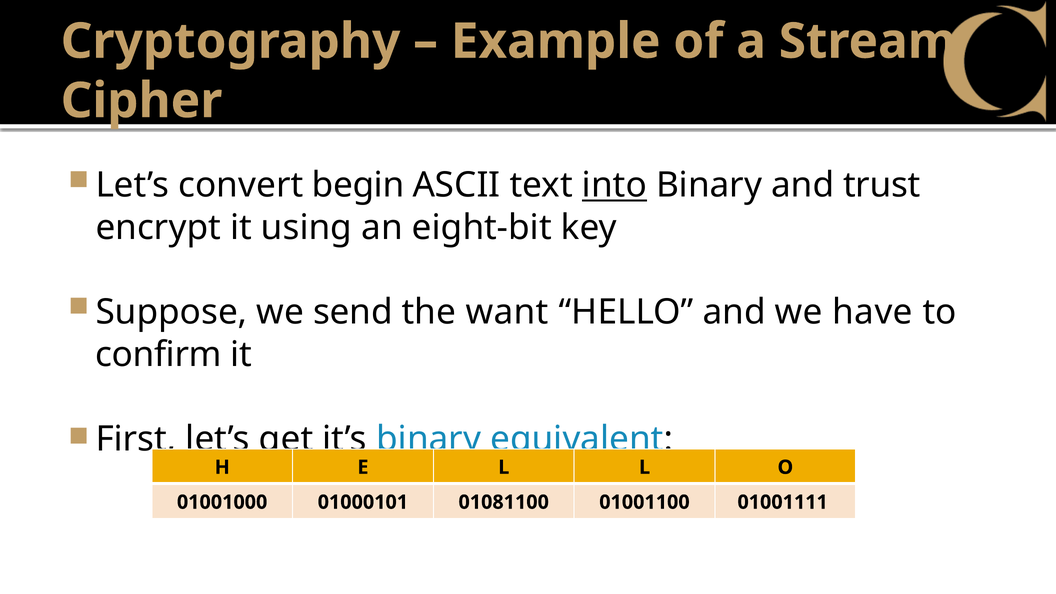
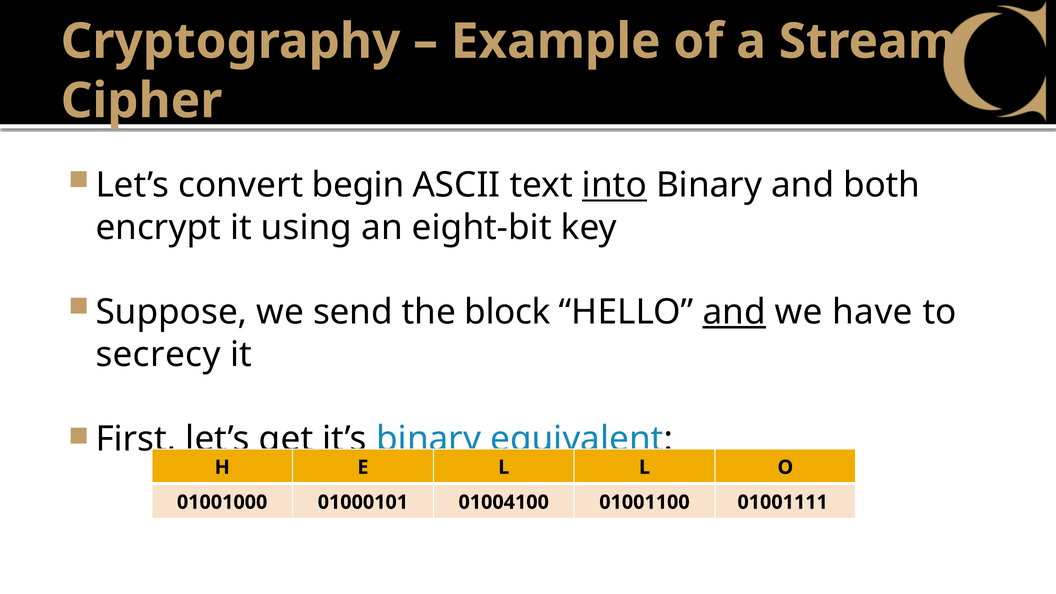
trust: trust -> both (882, 185)
want: want -> block (508, 312)
and underline: none -> present (734, 312)
confirm: confirm -> secrecy (158, 354)
01081100: 01081100 -> 01004100 (504, 502)
